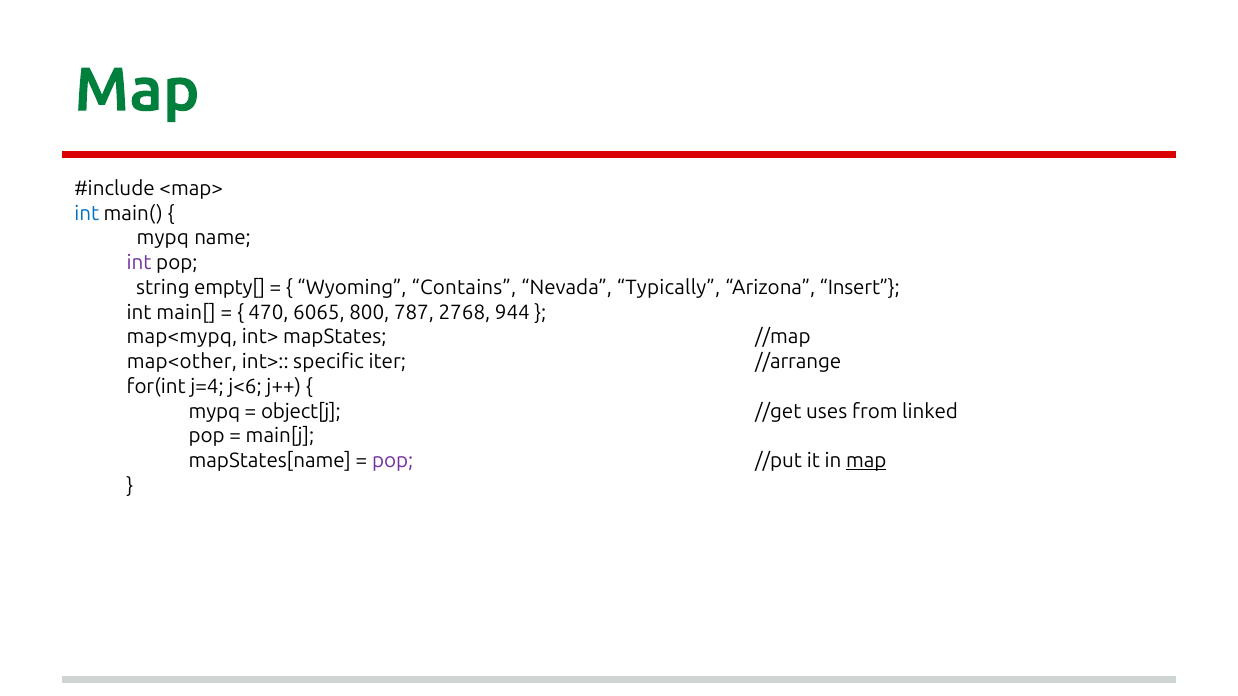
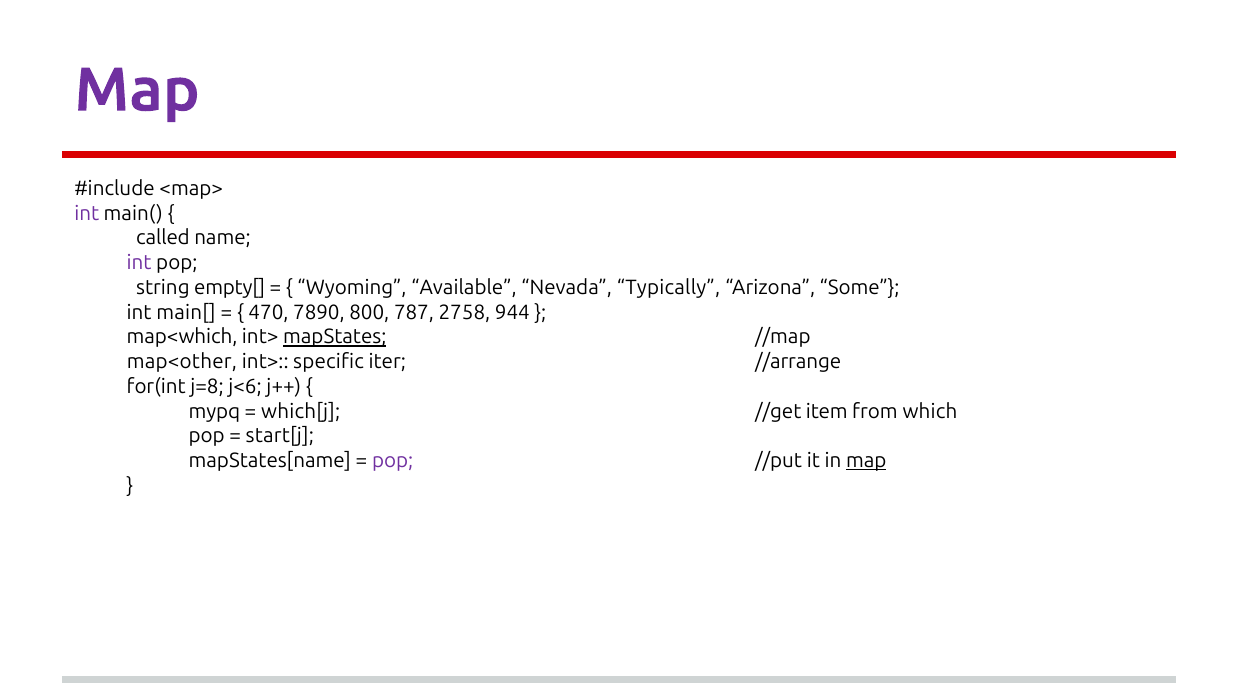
Map colour: green -> purple (137, 90)
int colour: blue -> purple (87, 213)
mypq: mypq -> called (163, 238)
Contains: Contains -> Available (464, 288)
Insert: Insert -> Some (860, 288)
6065: 6065 -> 7890 (319, 312)
2768: 2768 -> 2758 (464, 312)
map<mypq: map<mypq -> map<which (182, 337)
mapStates underline: none -> present (335, 337)
j=4: j=4 -> j=8 (207, 387)
object[j: object[j -> which[j (301, 412)
uses: uses -> item (827, 412)
linked: linked -> which (930, 412)
main[j: main[j -> start[j (280, 436)
